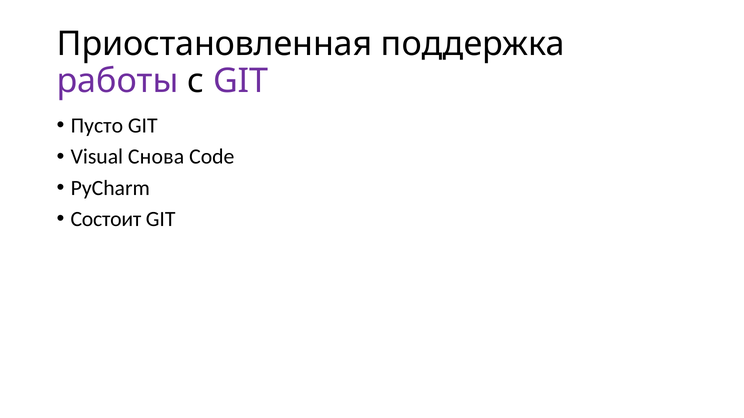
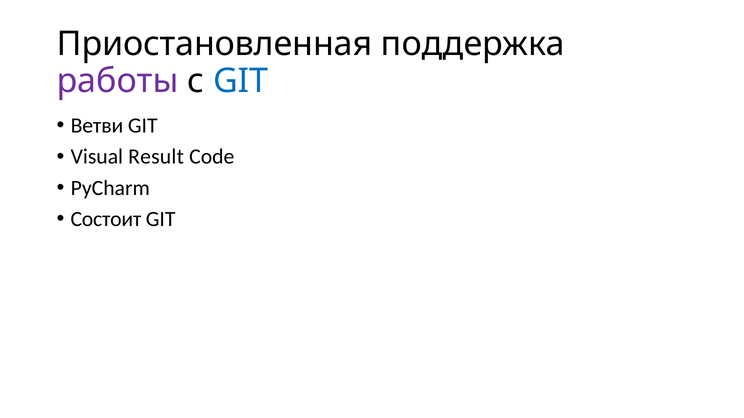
GIT colour: purple -> blue (241, 81)
Пусто: Пусто -> Ветви (97, 126)
Снова: Снова -> Result (156, 157)
